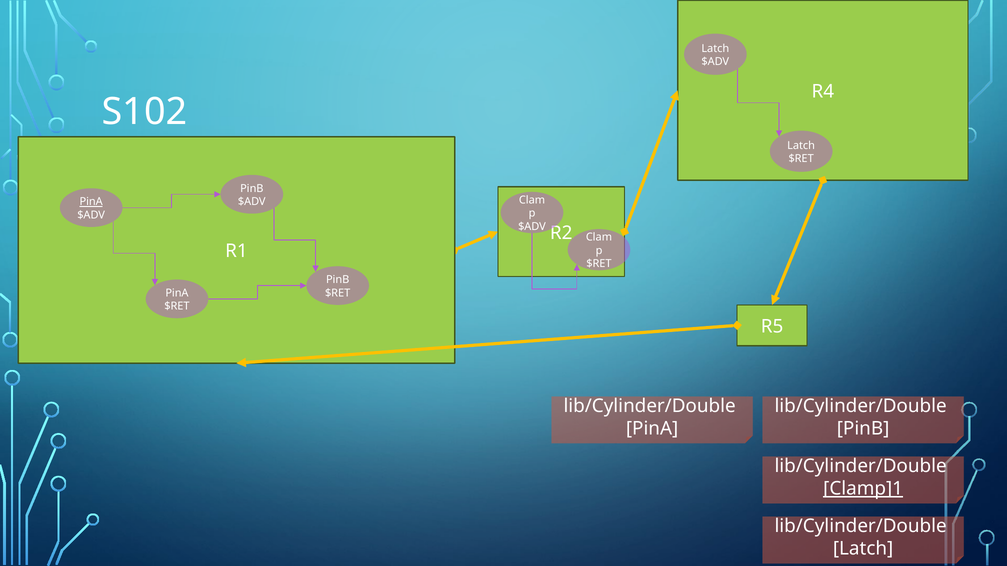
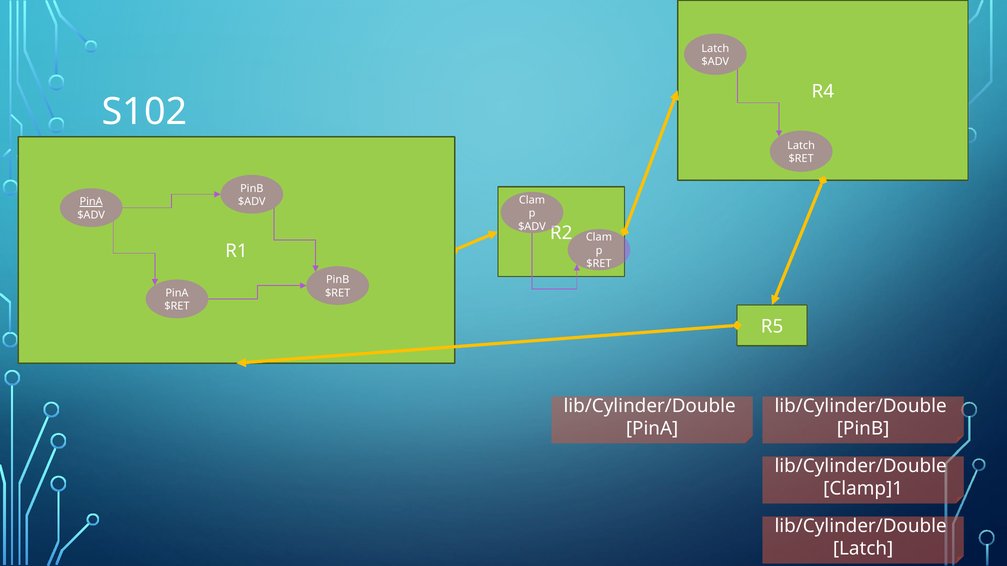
Clamp]1 underline: present -> none (863, 489)
